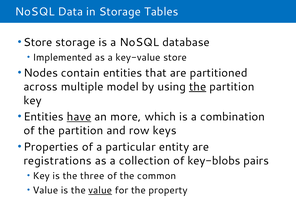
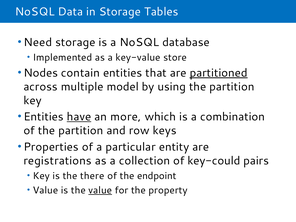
Store: Store -> Need (38, 42)
partitioned underline: none -> present (219, 73)
the underline: present -> none (198, 87)
key-blobs: key-blobs -> key-could (214, 161)
three: three -> there (92, 176)
common: common -> endpoint (157, 176)
